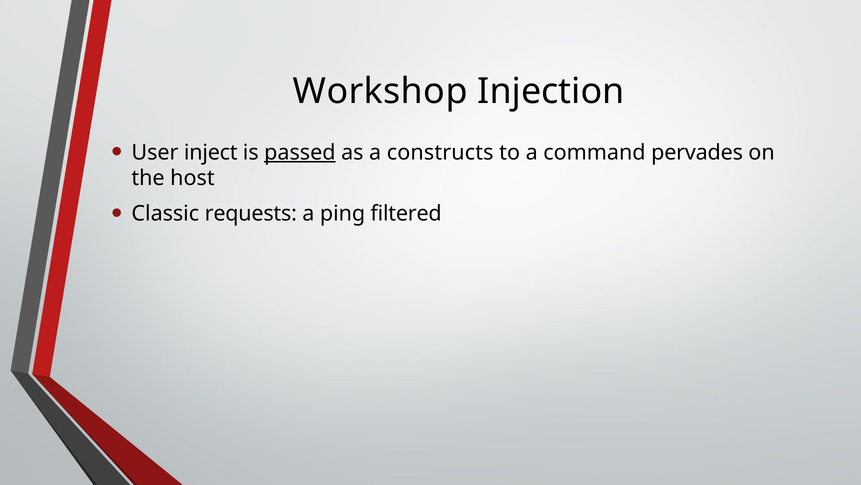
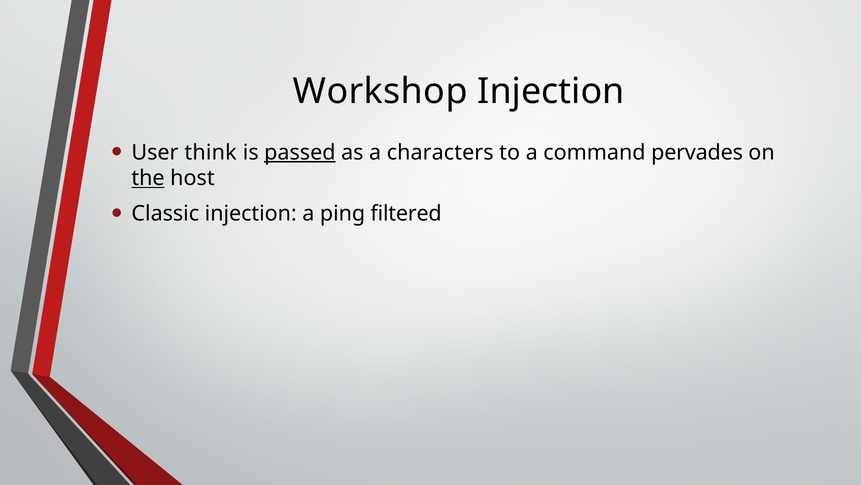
inject: inject -> think (211, 152)
constructs: constructs -> characters (440, 152)
the underline: none -> present (148, 178)
Classic requests: requests -> injection (251, 214)
